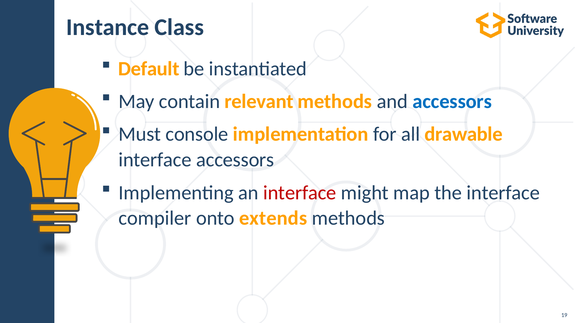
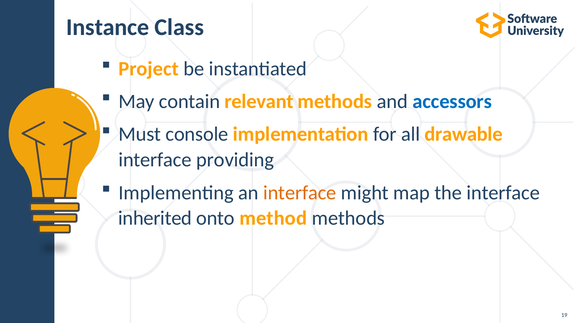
Default: Default -> Project (149, 69)
interface accessors: accessors -> providing (235, 160)
interface colour: red -> orange (300, 193)
compiler: compiler -> inherited (155, 219)
extends: extends -> method (273, 219)
